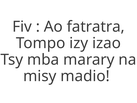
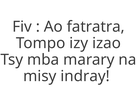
madio: madio -> indray (85, 76)
